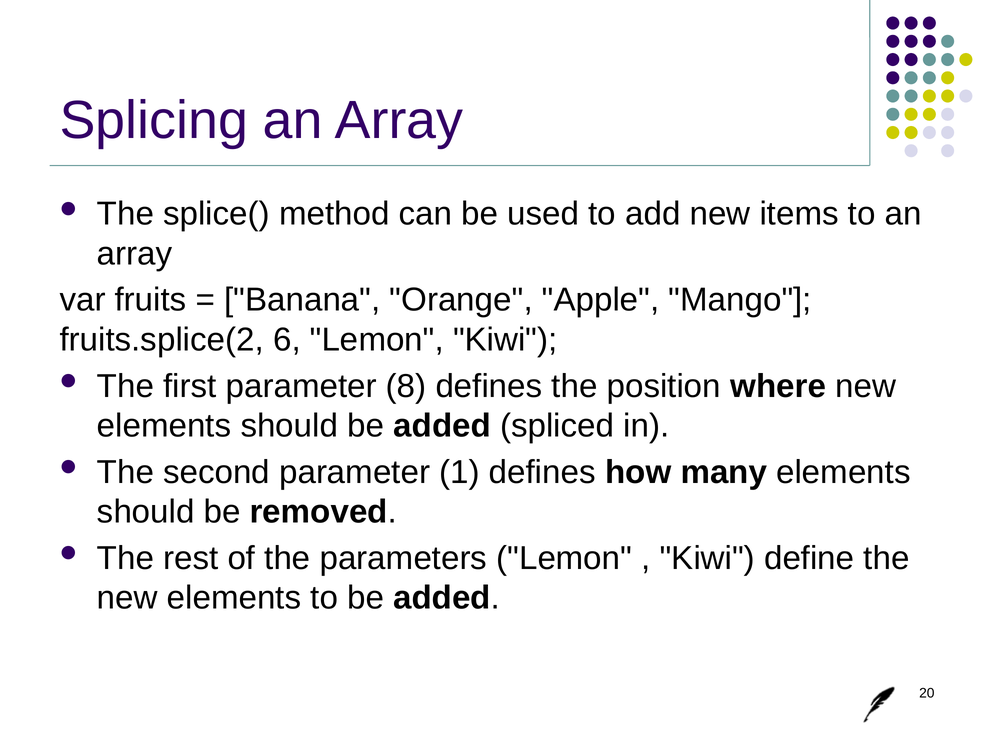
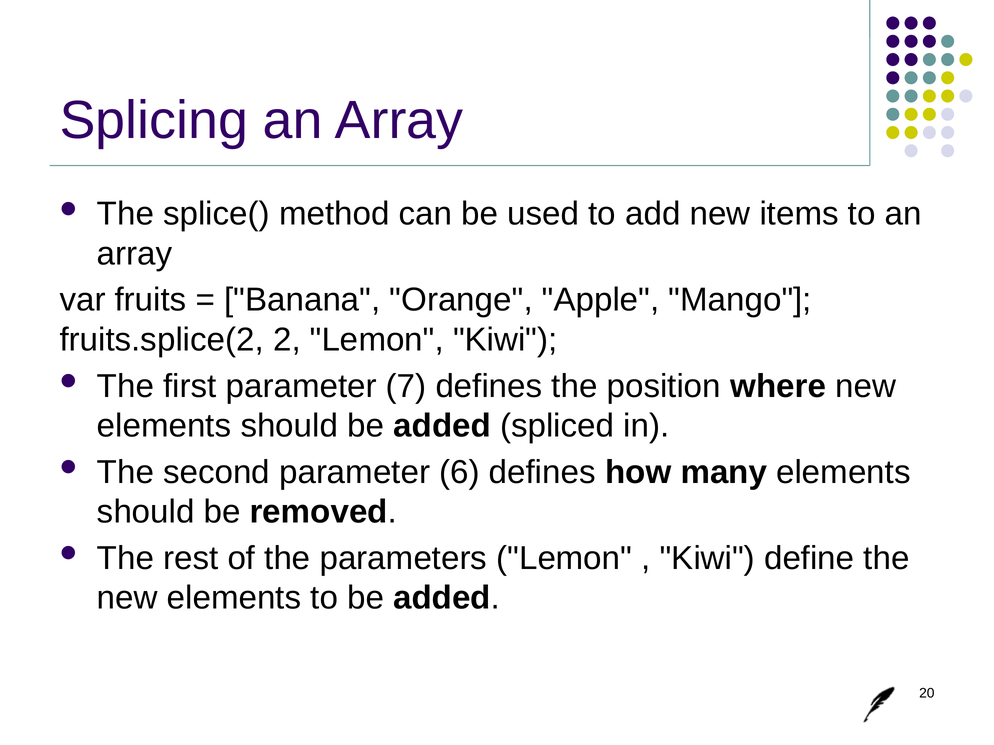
6: 6 -> 2 (287, 340)
8: 8 -> 7 (406, 386)
1: 1 -> 6 (459, 472)
